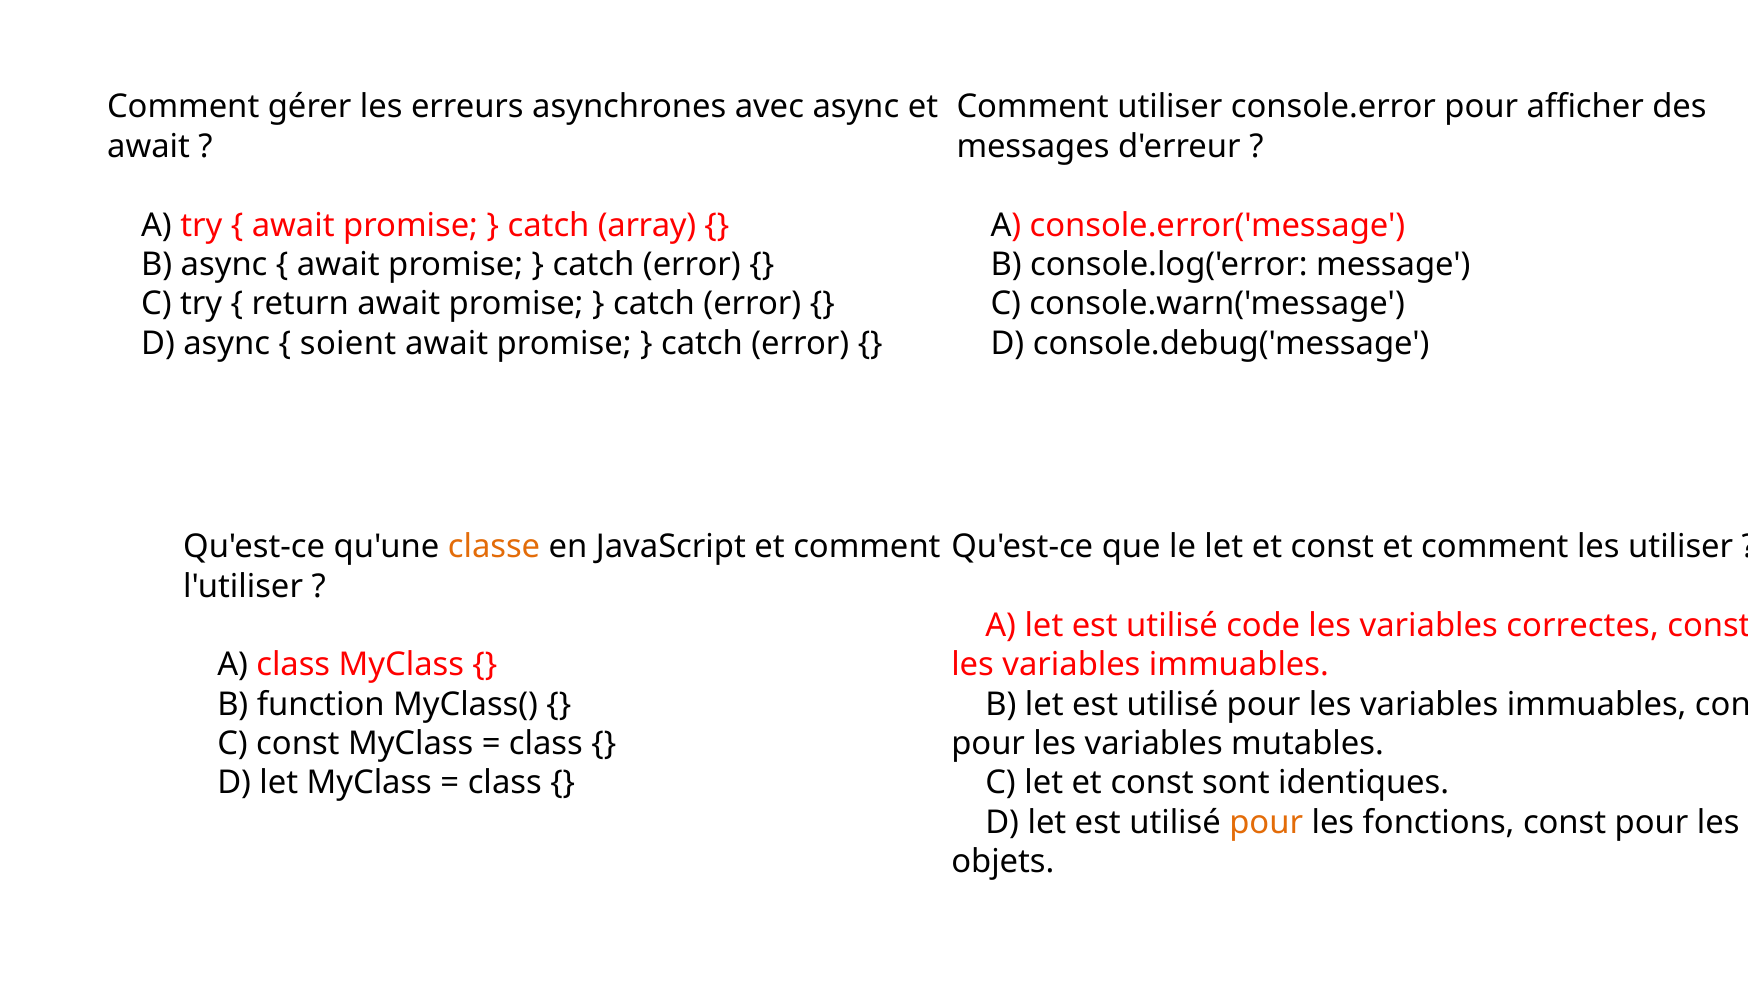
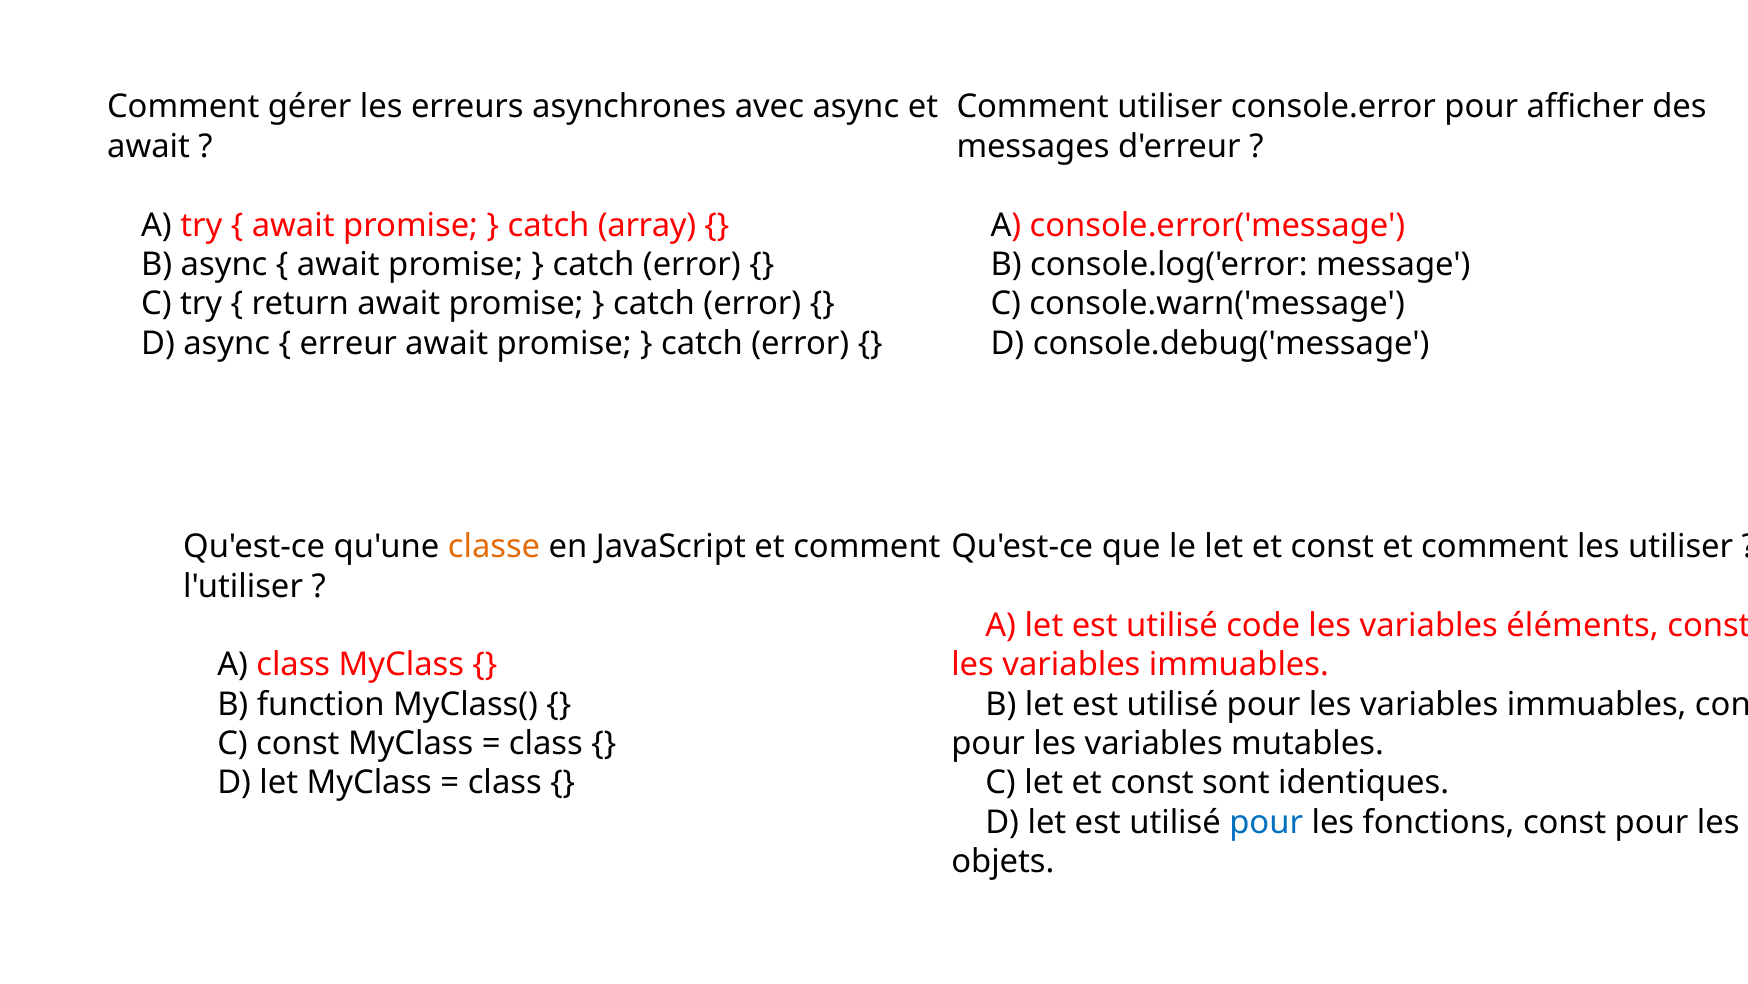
soient: soient -> erreur (348, 343)
correctes: correctes -> éléments (1582, 625)
pour colour: orange -> blue (1266, 822)
